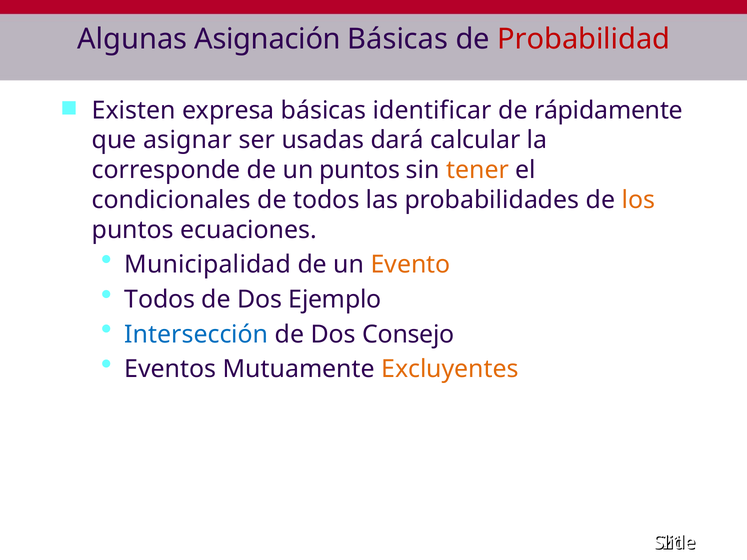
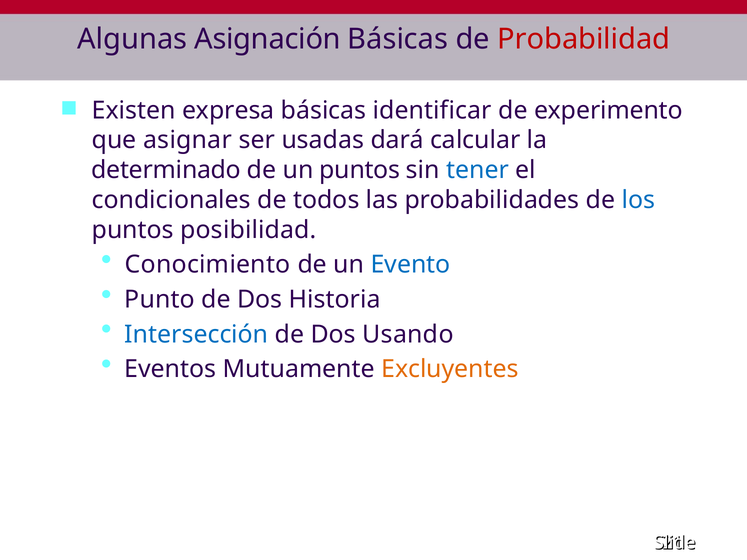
rápidamente: rápidamente -> experimento (608, 110)
corresponde: corresponde -> determinado (166, 170)
tener colour: orange -> blue (478, 170)
los colour: orange -> blue (638, 200)
ecuaciones: ecuaciones -> posibilidad (248, 230)
Municipalidad: Municipalidad -> Conocimiento (208, 265)
Evento colour: orange -> blue (411, 265)
Todos: Todos -> Punto (160, 300)
Ejemplo: Ejemplo -> Historia (335, 300)
Consejo: Consejo -> Usando (408, 335)
